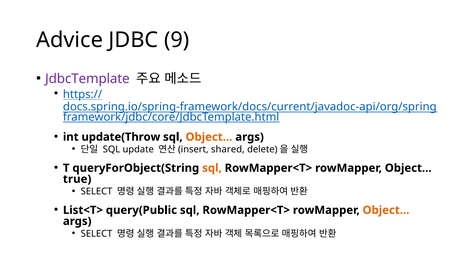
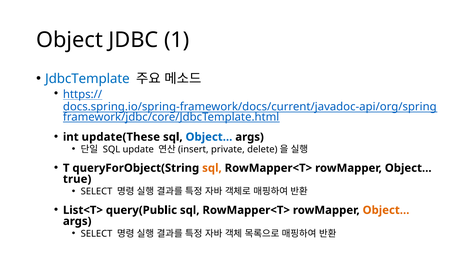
Advice: Advice -> Object (70, 40)
9: 9 -> 1 (177, 40)
JdbcTemplate colour: purple -> blue (87, 79)
update(Throw: update(Throw -> update(These (121, 137)
Object colour: orange -> blue (209, 137)
shared: shared -> private (228, 149)
